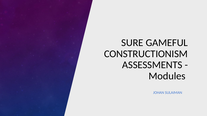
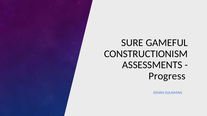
Modules: Modules -> Progress (167, 76)
